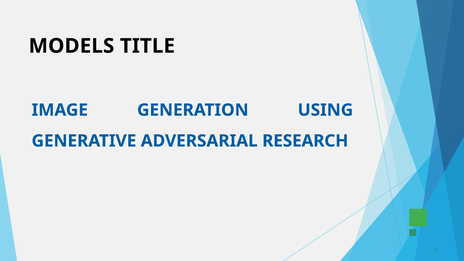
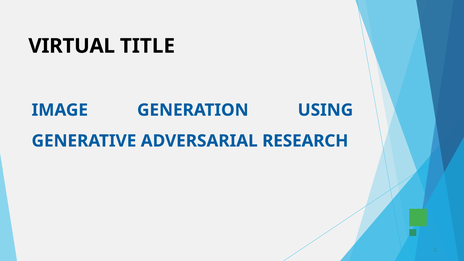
MODELS: MODELS -> VIRTUAL (72, 46)
